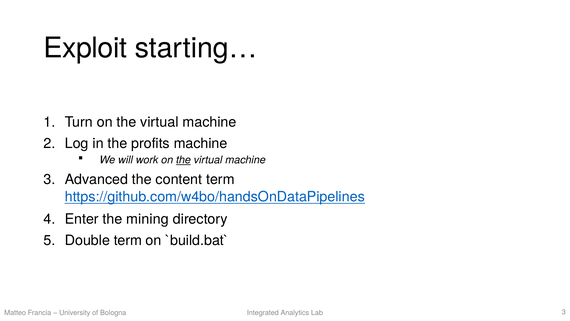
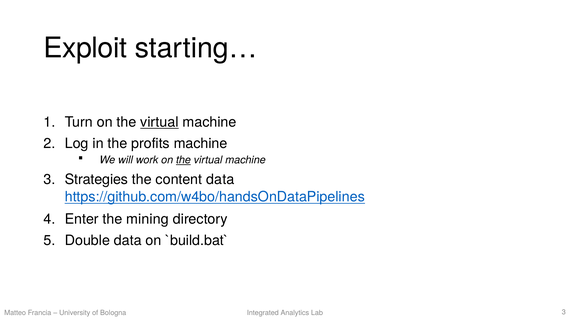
virtual underline: none -> present (159, 122)
Advanced: Advanced -> Strategies (96, 179)
content term: term -> data (220, 179)
Double term: term -> data (128, 240)
